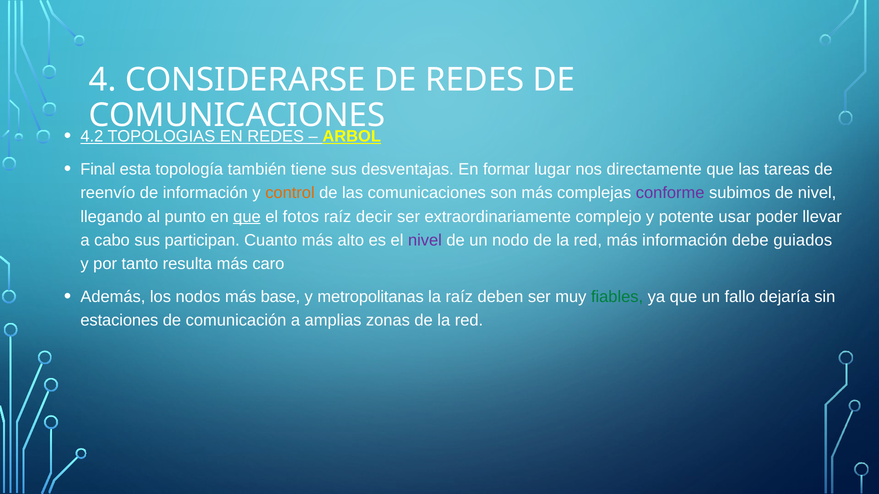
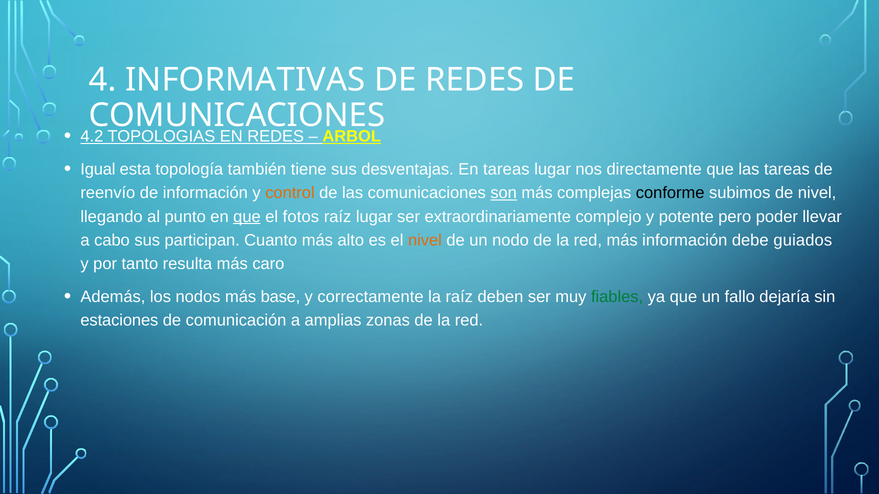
CONSIDERARSE: CONSIDERARSE -> INFORMATIVAS (245, 80)
Final: Final -> Igual (98, 169)
En formar: formar -> tareas (506, 169)
son underline: none -> present (504, 193)
conforme colour: purple -> black (670, 193)
raíz decir: decir -> lugar (374, 217)
usar: usar -> pero (735, 217)
nivel colour: purple -> orange (425, 240)
metropolitanas: metropolitanas -> correctamente (370, 297)
